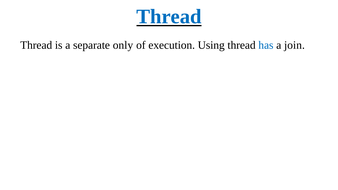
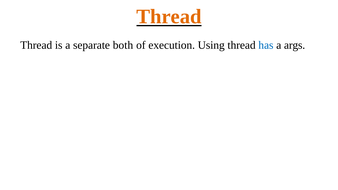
Thread colour: blue -> orange (169, 17)
only: only -> both (123, 45)
join: join -> args (295, 45)
